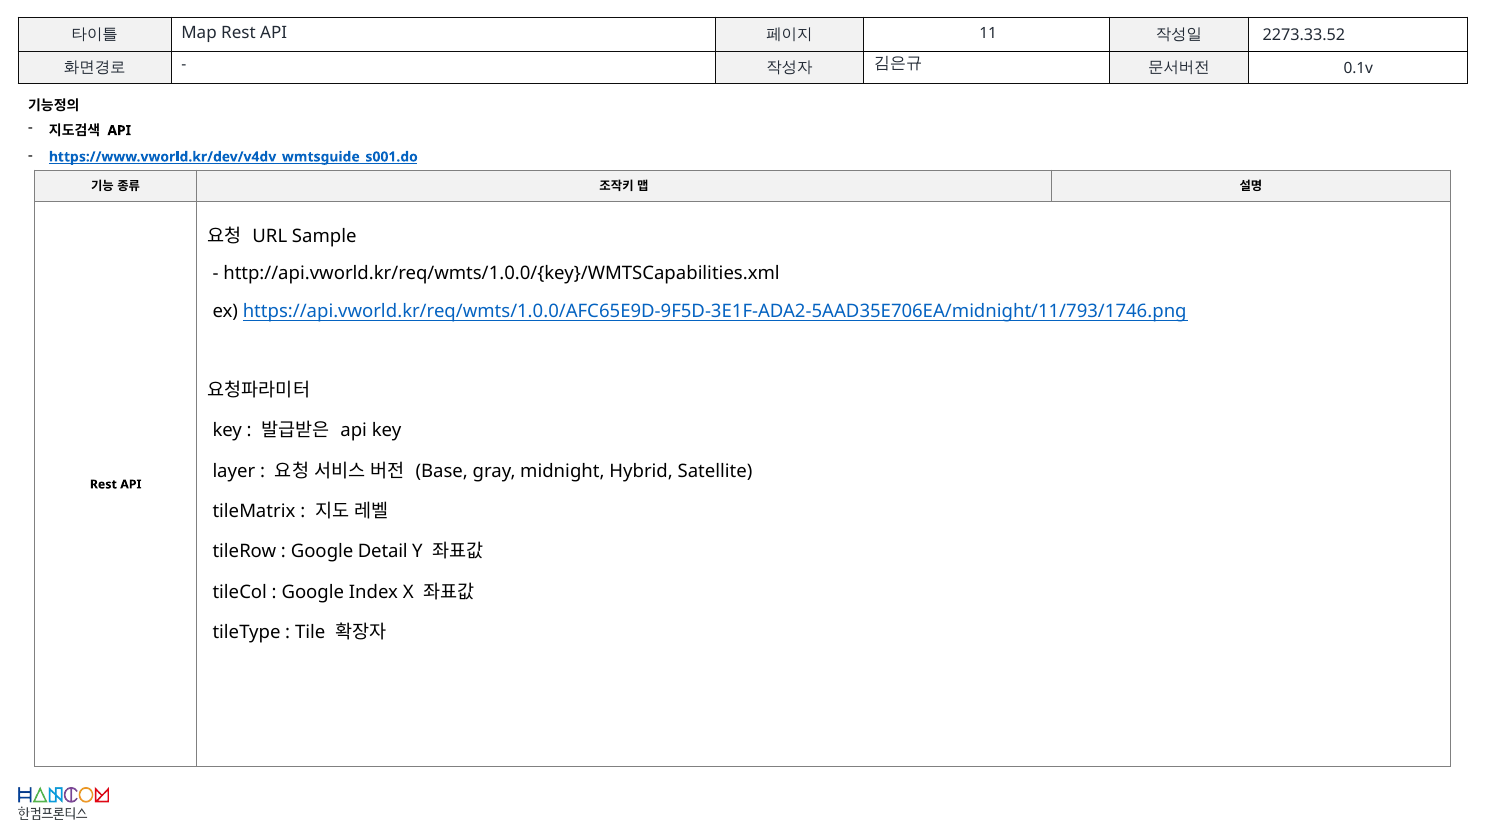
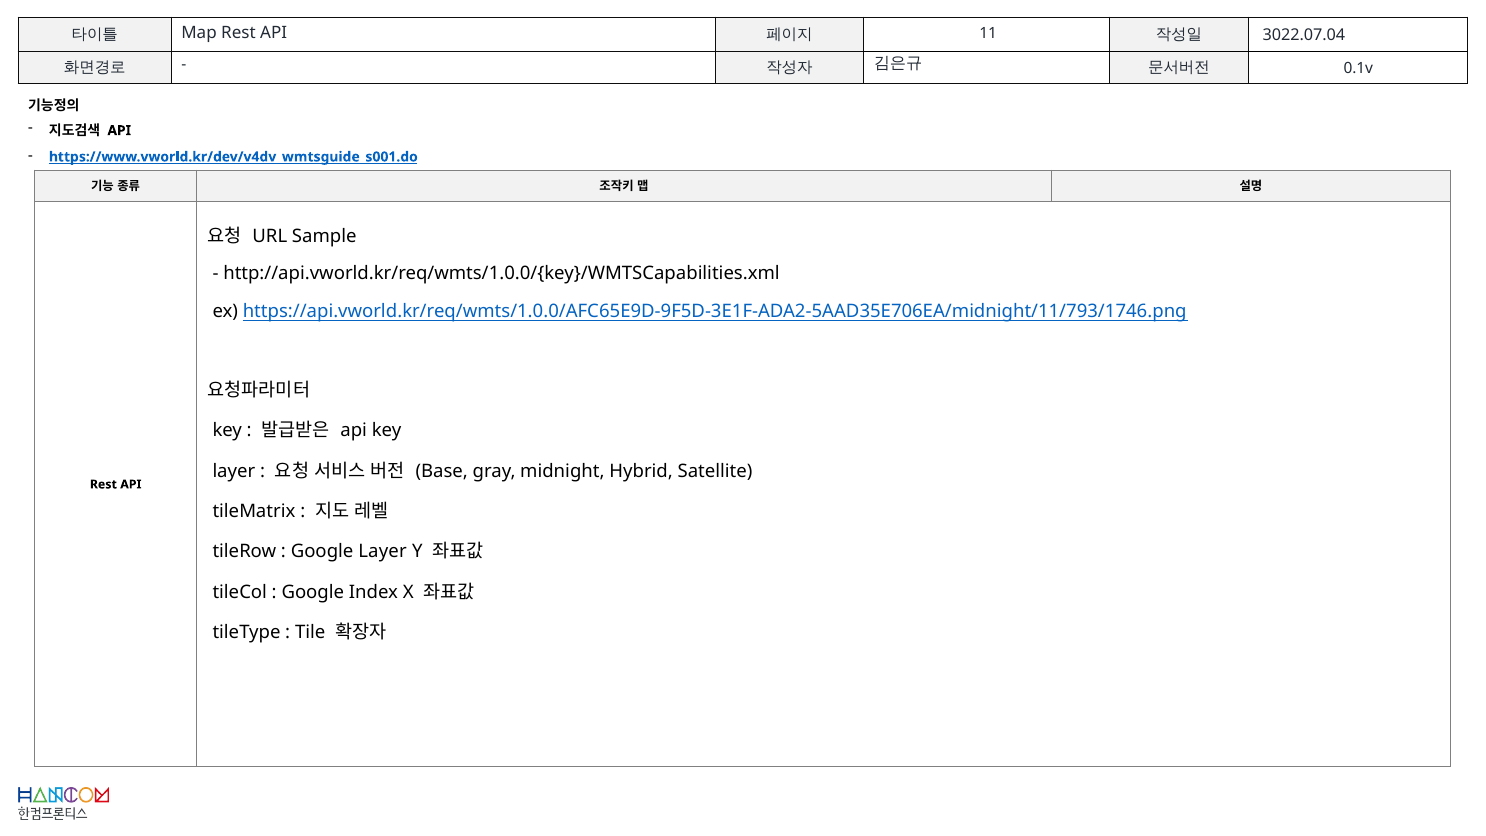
2273.33.52: 2273.33.52 -> 3022.07.04 (1304, 35)
Google Detail: Detail -> Layer (383, 552)
